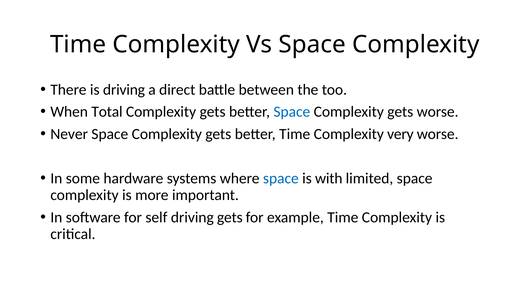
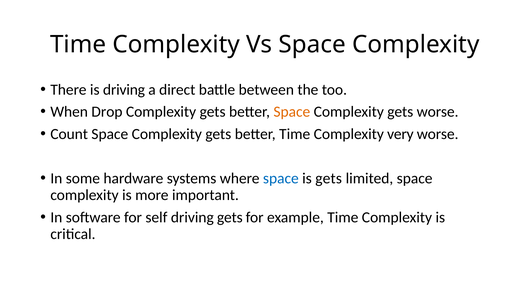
Total: Total -> Drop (107, 112)
Space colour: blue -> orange (292, 112)
Never: Never -> Count (69, 134)
is with: with -> gets (329, 178)
